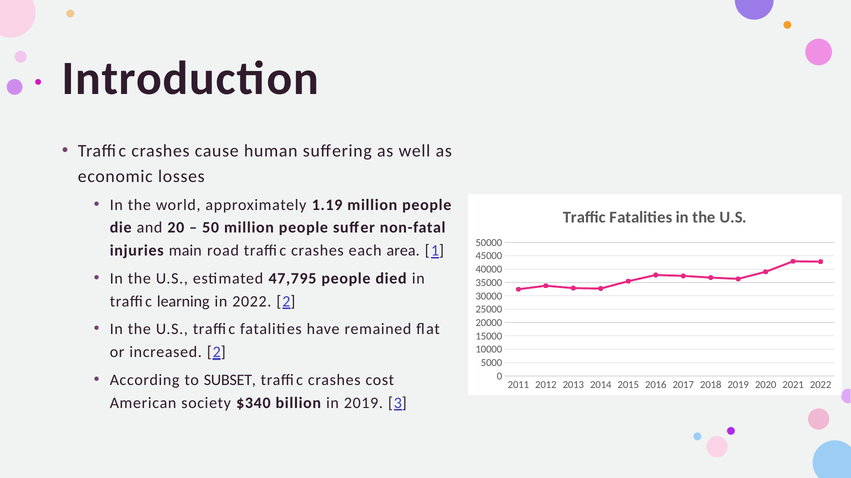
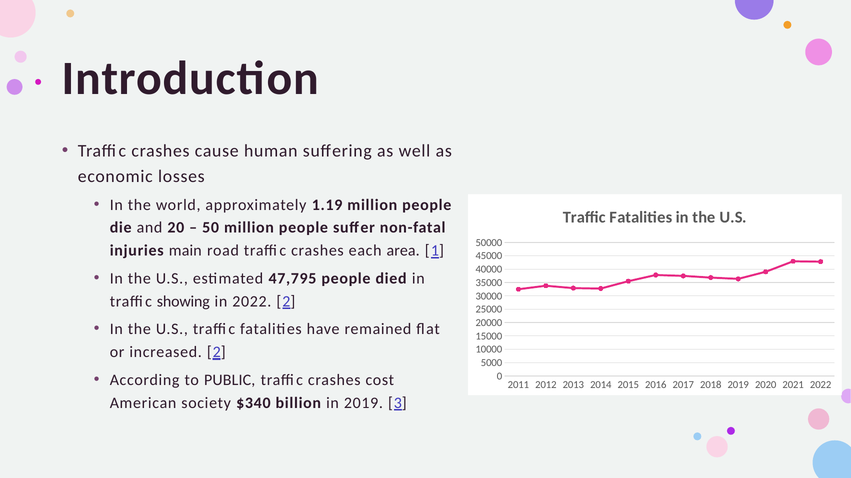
learning: learning -> showing (183, 302)
SUBSET: SUBSET -> PUBLIC (230, 380)
